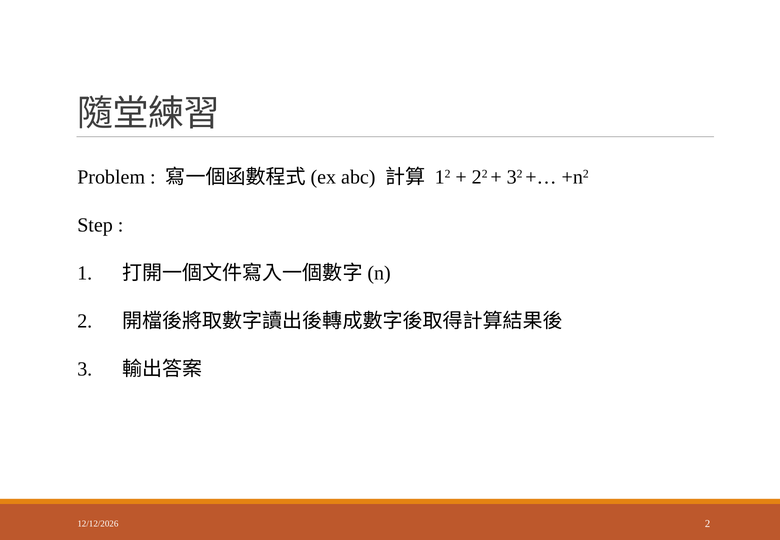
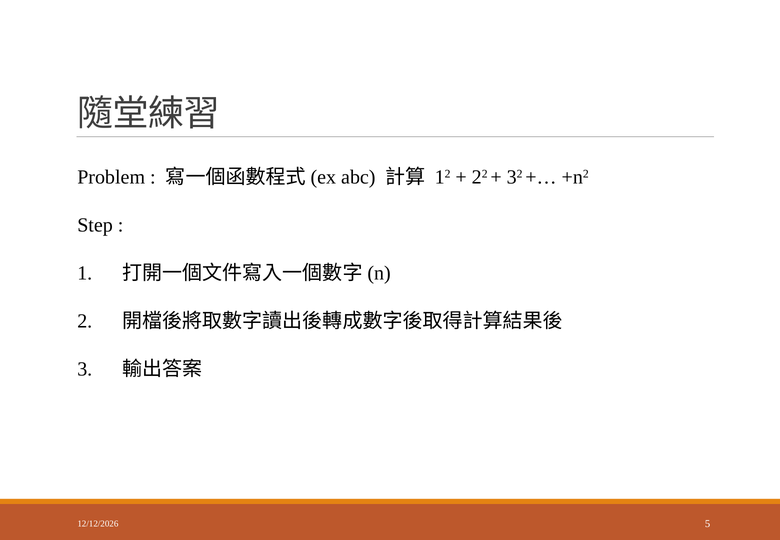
2: 2 -> 5 (708, 524)
